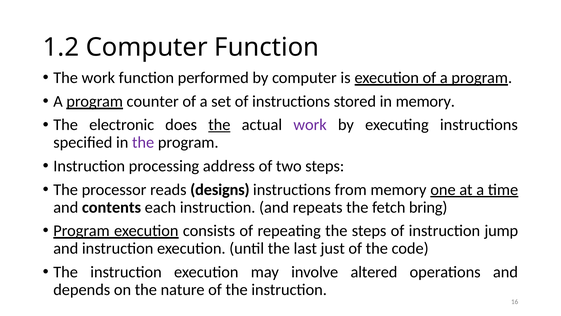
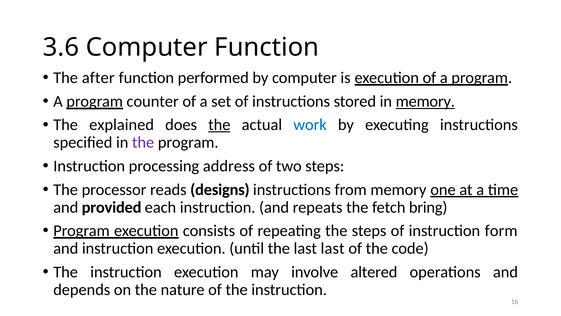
1.2: 1.2 -> 3.6 (61, 47)
The work: work -> after (98, 78)
memory underline: none -> present (425, 101)
electronic: electronic -> explained (122, 125)
work colour: purple -> blue (310, 125)
contents: contents -> provided (112, 207)
jump: jump -> form (501, 230)
last just: just -> last (333, 248)
